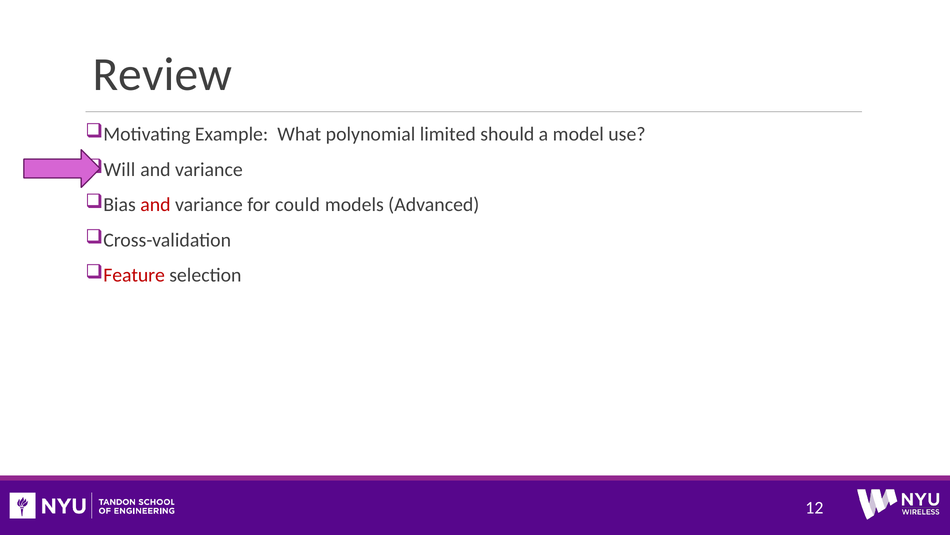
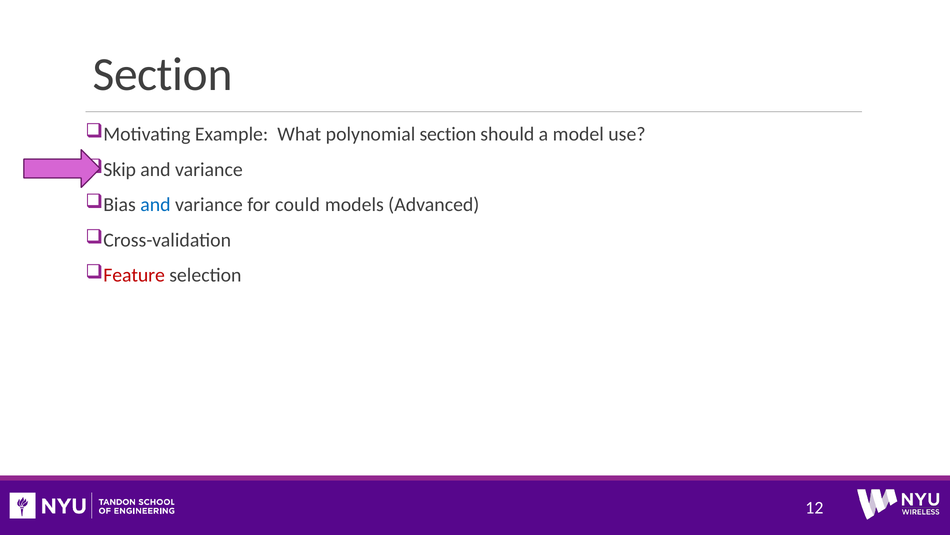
Review: Review -> Section (163, 74)
polynomial limited: limited -> section (448, 134)
Will: Will -> Skip (120, 169)
and colour: red -> blue (155, 205)
